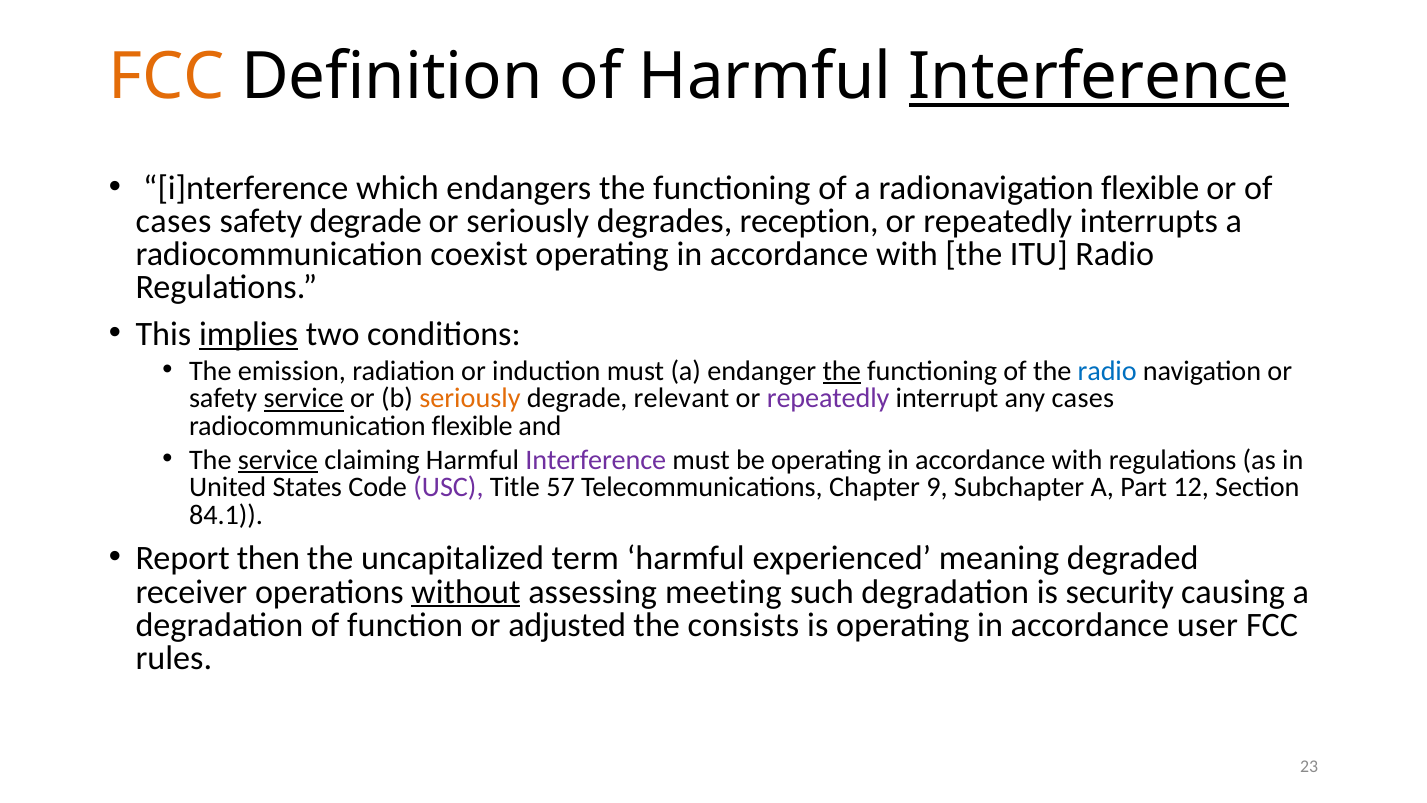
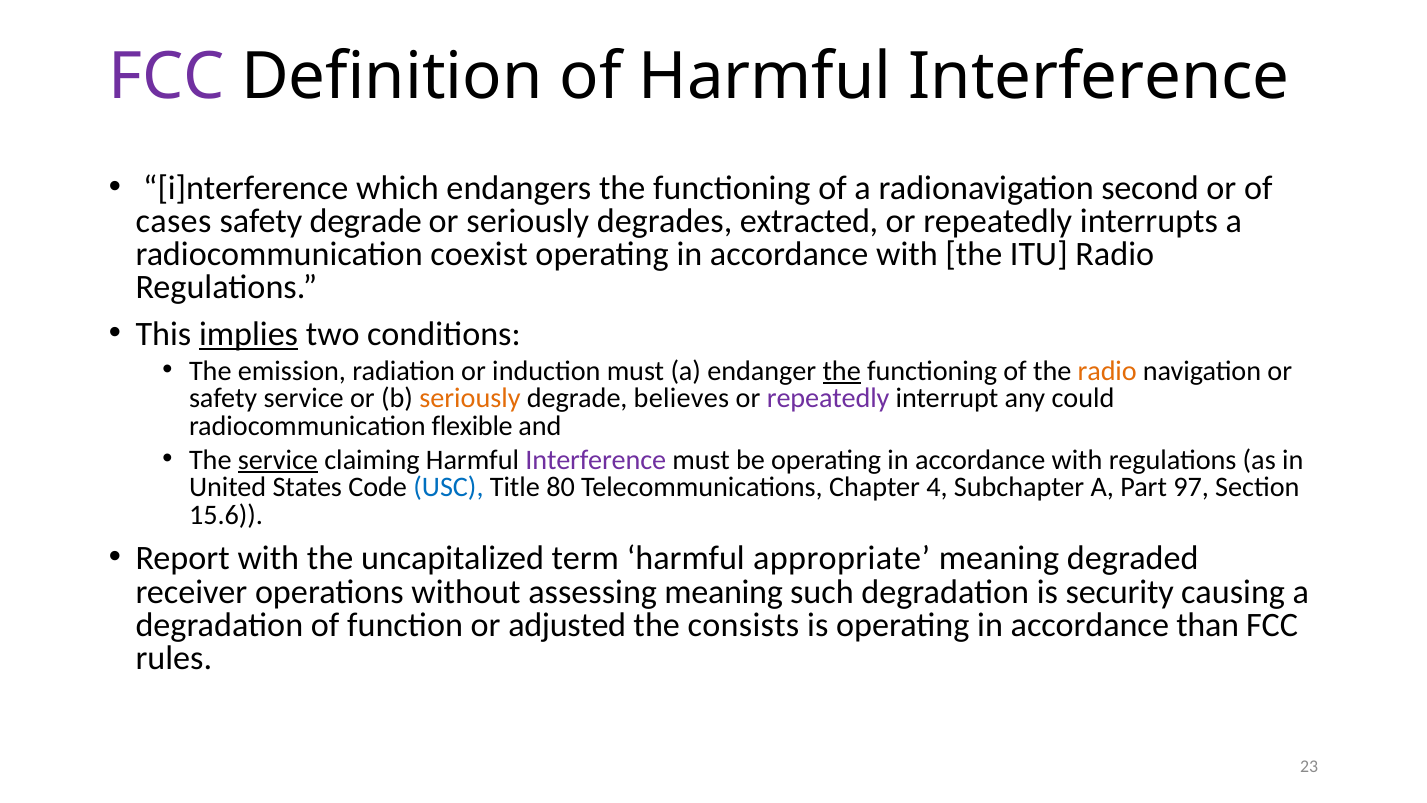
FCC colour: orange -> purple (167, 77)
Interference underline: present -> none (1099, 77)
radionavigation flexible: flexible -> second (1150, 188)
reception: reception -> extracted (809, 221)
radio colour: blue -> orange (1107, 371)
service underline: present -> none (304, 398)
relevant: relevant -> believes (681, 398)
any cases: cases -> could (1083, 398)
USC colour: purple -> blue (448, 487)
57: 57 -> 80 (561, 487)
9: 9 -> 4 (937, 487)
12: 12 -> 97 (1191, 487)
84.1: 84.1 -> 15.6 (226, 515)
Report then: then -> with (268, 558)
experienced: experienced -> appropriate (842, 558)
without underline: present -> none (466, 592)
assessing meeting: meeting -> meaning (724, 592)
user: user -> than (1208, 625)
